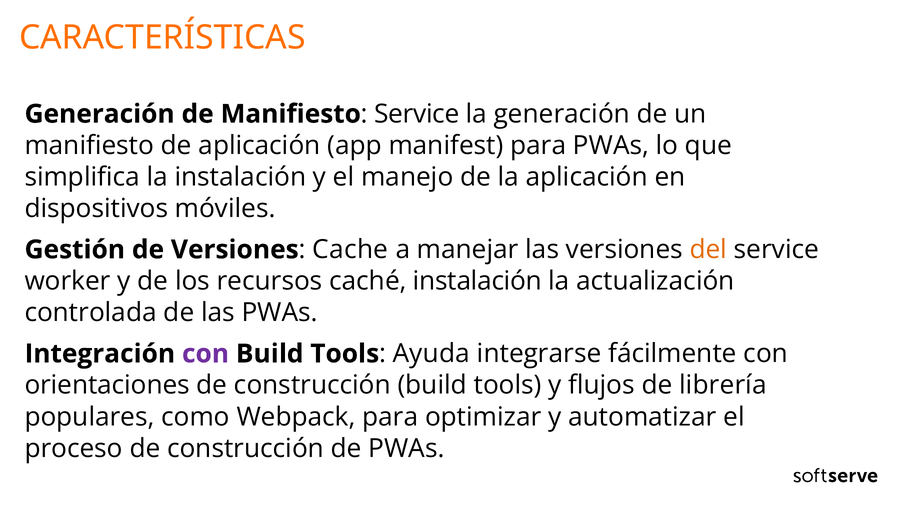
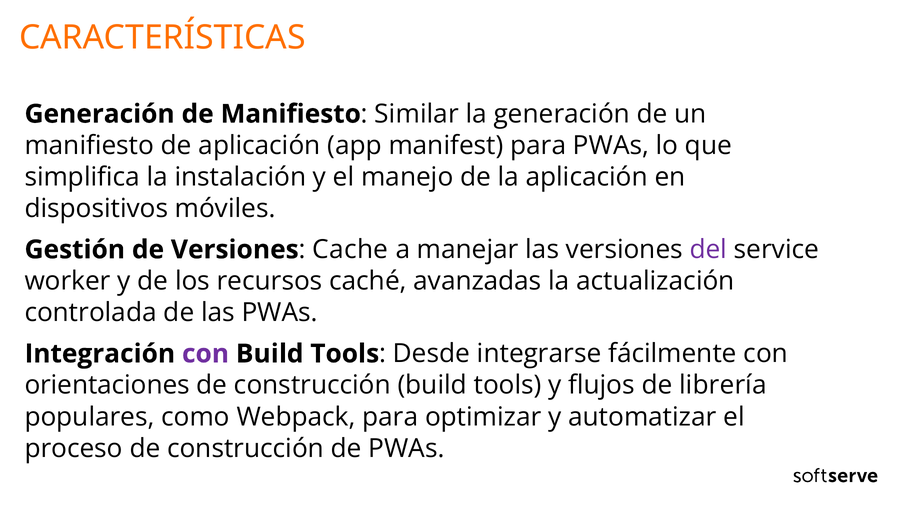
Manifiesto Service: Service -> Similar (417, 114)
del colour: orange -> purple (708, 250)
caché instalación: instalación -> avanzadas (477, 281)
Ayuda: Ayuda -> Desde (431, 354)
